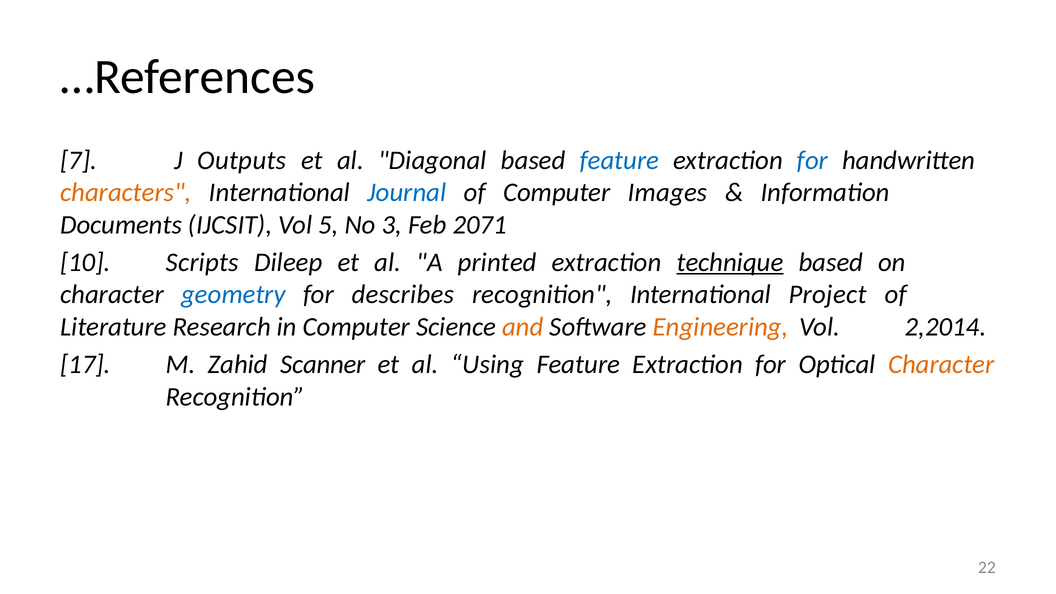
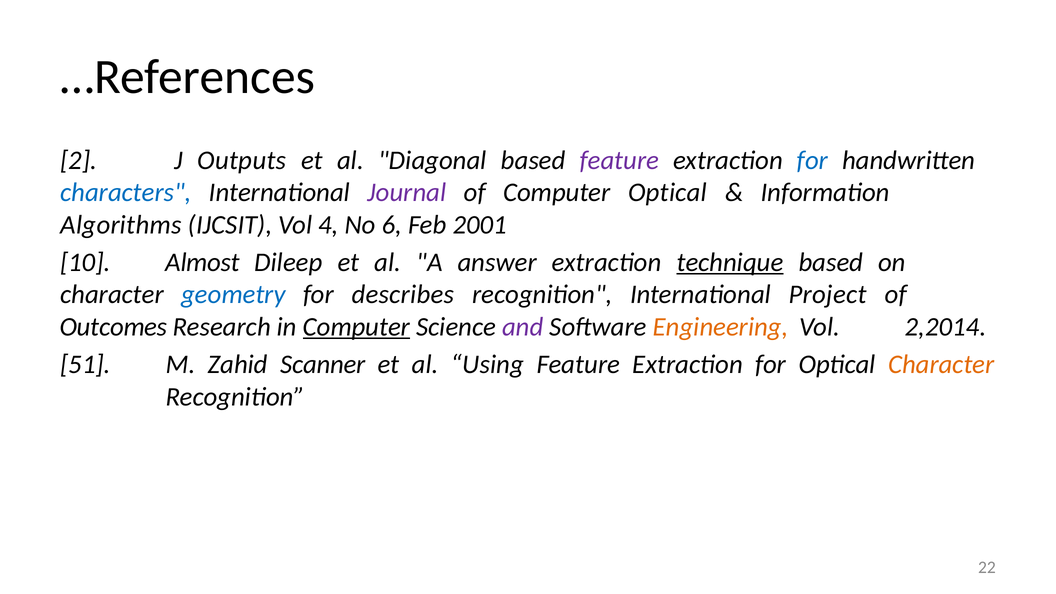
7: 7 -> 2 (79, 160)
feature colour: blue -> purple (619, 160)
characters colour: orange -> blue (126, 193)
Journal colour: blue -> purple (407, 193)
Computer Images: Images -> Optical (668, 193)
Documents: Documents -> Algorithms (121, 225)
5: 5 -> 4 (328, 225)
3: 3 -> 6 (392, 225)
2071: 2071 -> 2001 (480, 225)
Scripts: Scripts -> Almost (203, 262)
printed: printed -> answer (497, 262)
Literature: Literature -> Outcomes (114, 327)
Computer underline: none -> present (356, 327)
and colour: orange -> purple (523, 327)
17: 17 -> 51 (85, 364)
